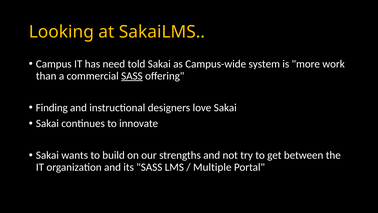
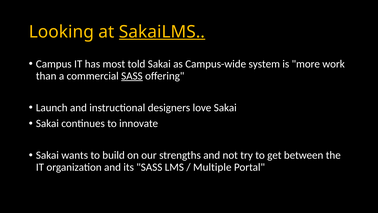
SakaiLMS underline: none -> present (162, 32)
need: need -> most (114, 64)
Finding: Finding -> Launch (52, 108)
